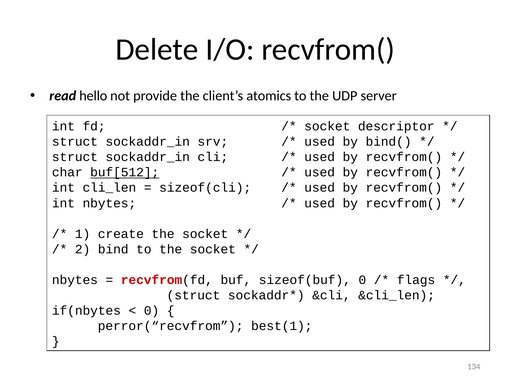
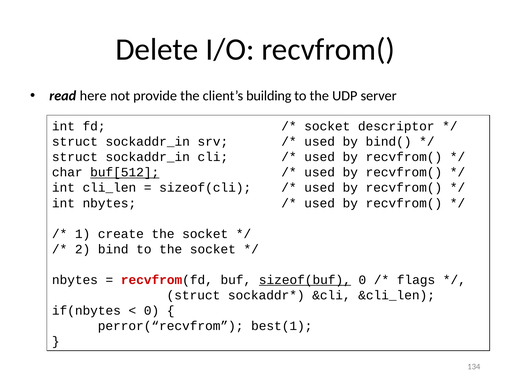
hello: hello -> here (93, 96)
atomics: atomics -> building (269, 96)
sizeof(buf underline: none -> present (305, 279)
